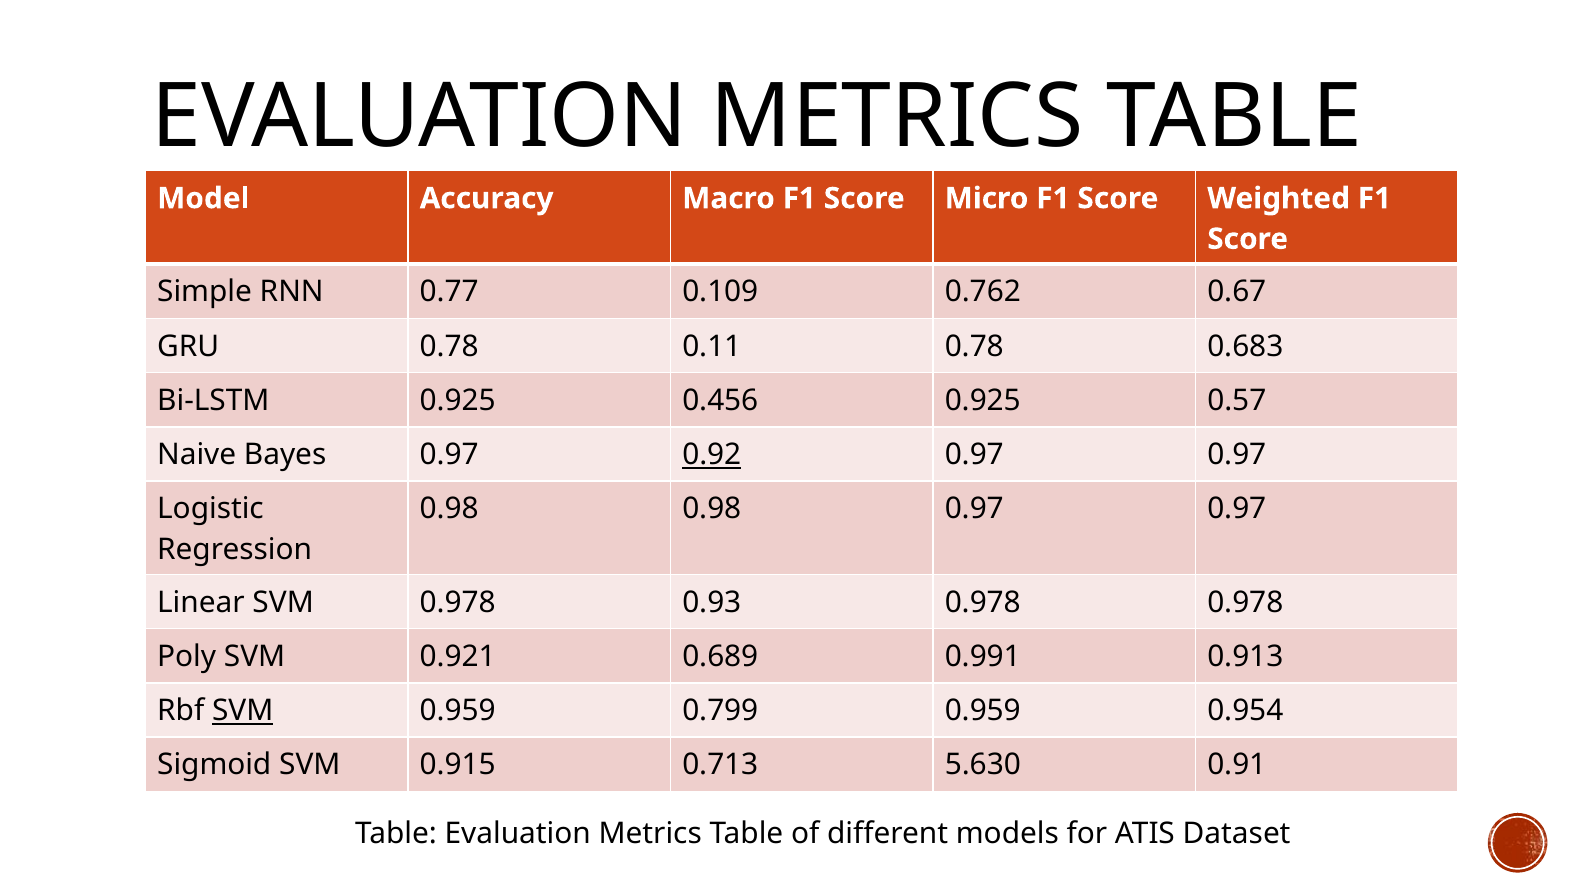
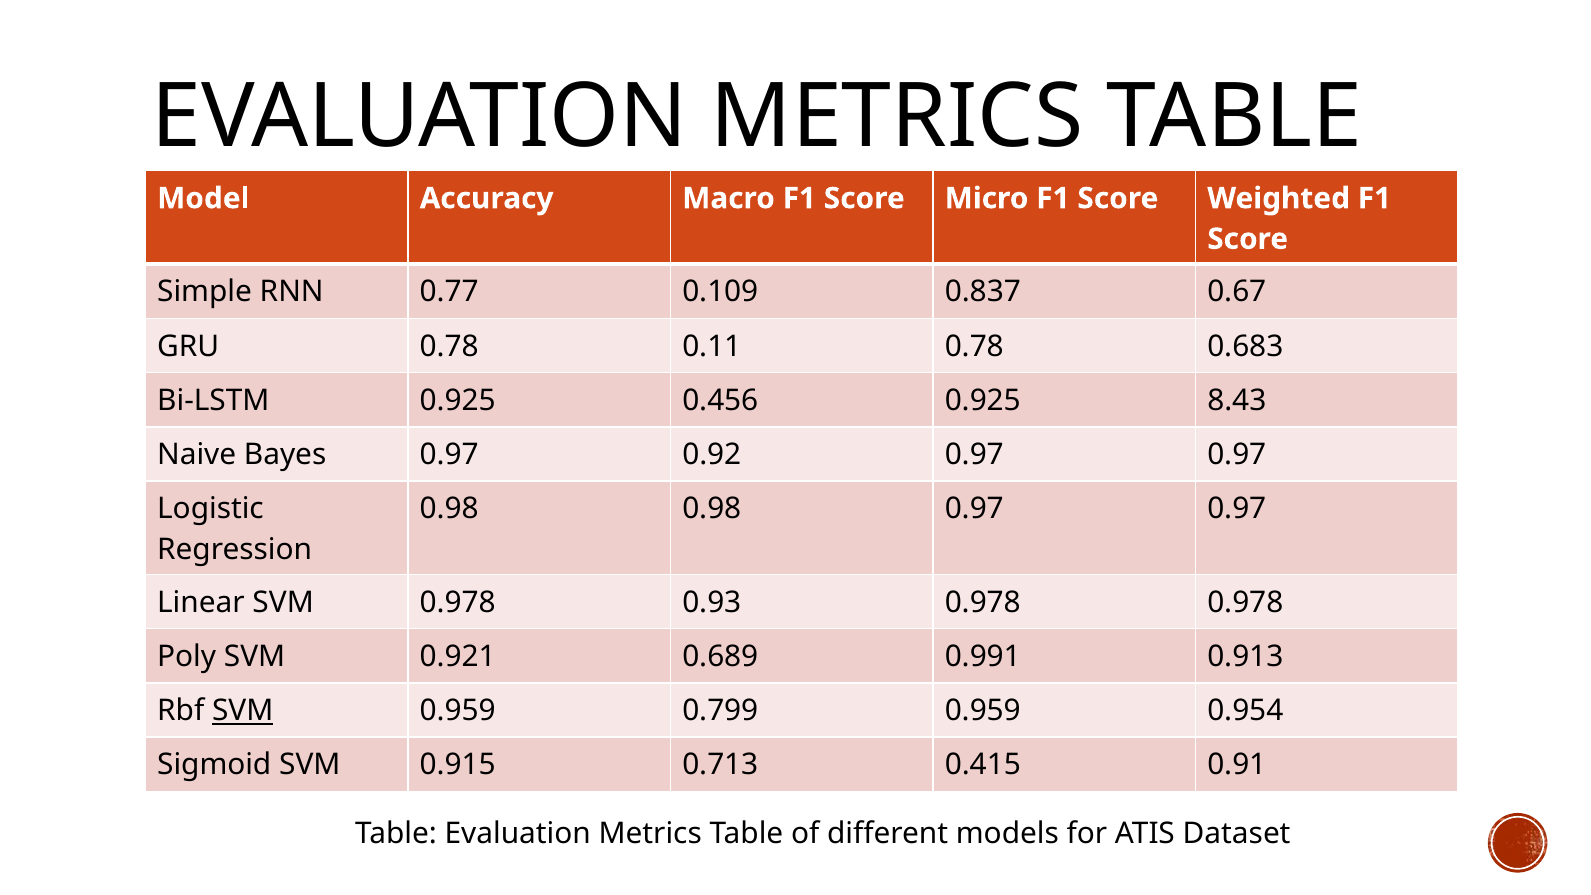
0.762: 0.762 -> 0.837 (983, 292)
0.57: 0.57 -> 8.43 (1237, 401)
0.92 underline: present -> none (712, 455)
5.630: 5.630 -> 0.415 (983, 765)
